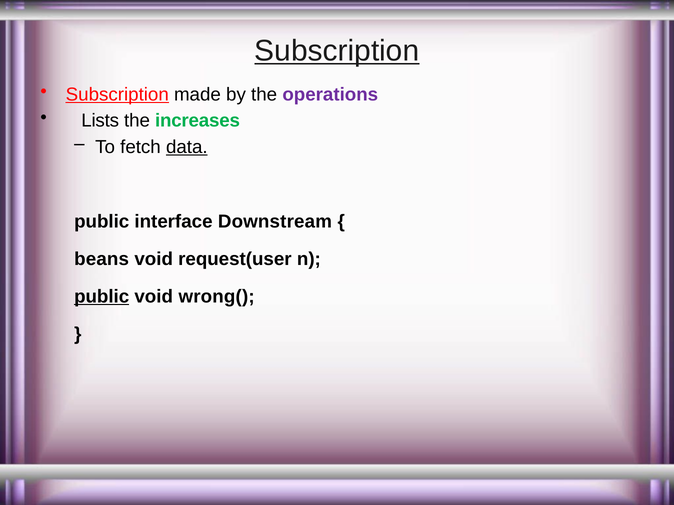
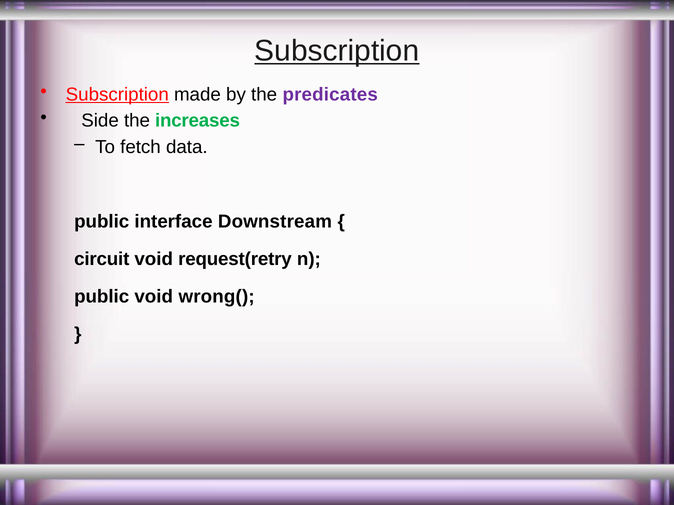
operations: operations -> predicates (330, 95)
Lists: Lists -> Side (100, 121)
data underline: present -> none (187, 147)
beans: beans -> circuit (102, 259)
request(user: request(user -> request(retry (235, 259)
public underline: present -> none (102, 297)
